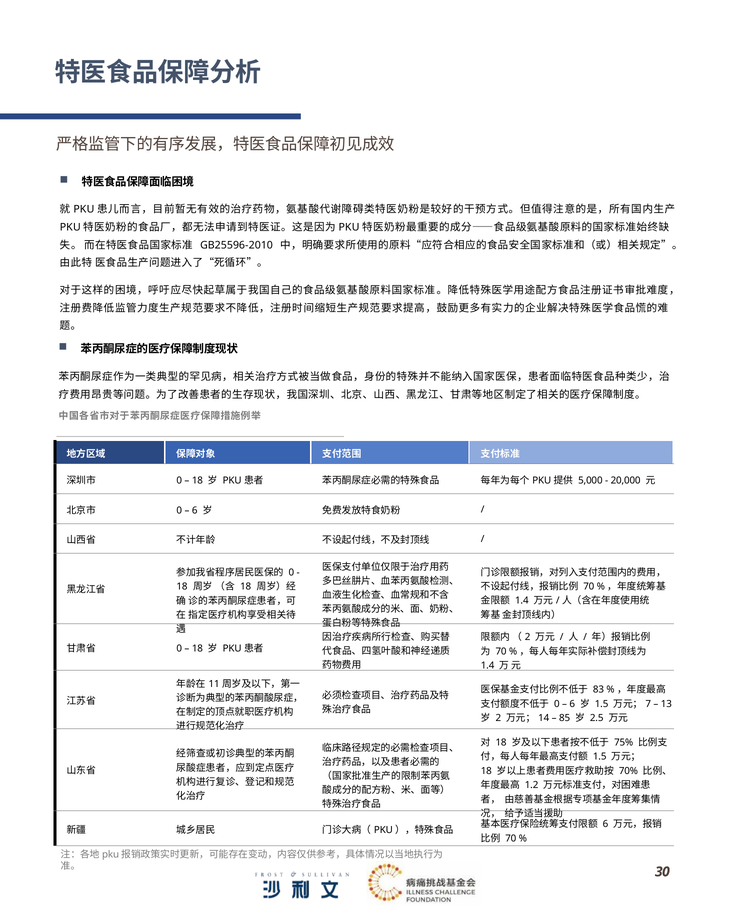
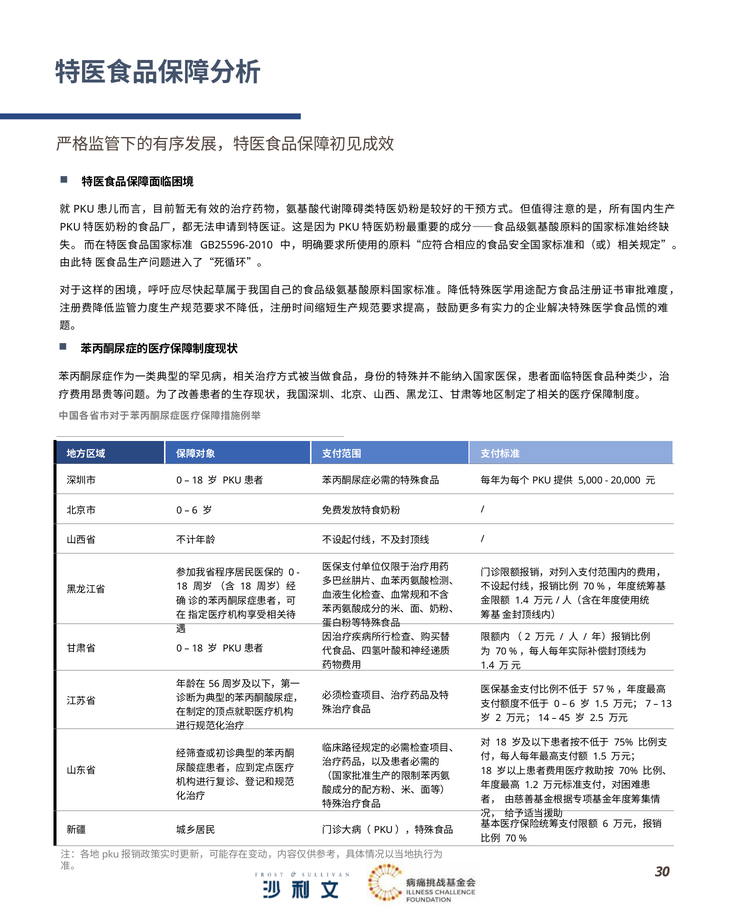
11: 11 -> 56 (214, 684)
83: 83 -> 57 (598, 689)
85: 85 -> 45 (565, 718)
